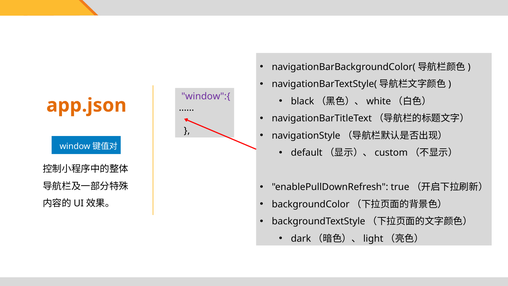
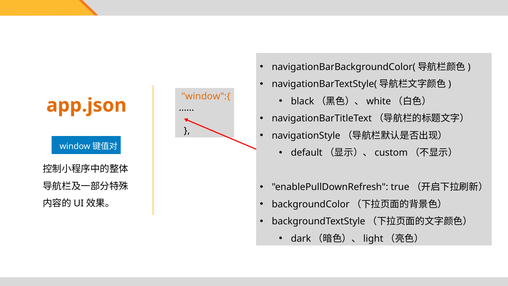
window":{ colour: purple -> orange (206, 96)
